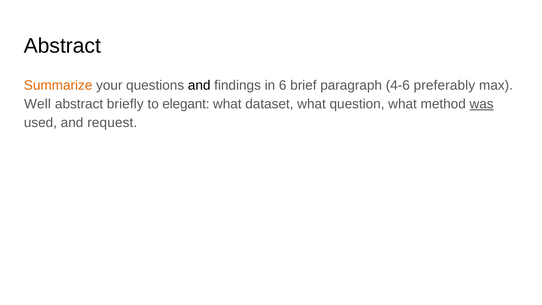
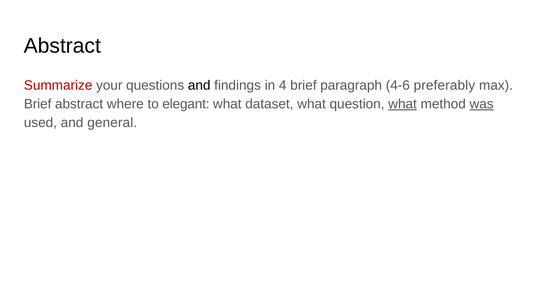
Summarize colour: orange -> red (58, 85)
6: 6 -> 4 (283, 85)
Well: Well -> Brief (38, 104)
briefly: briefly -> where (125, 104)
what underline: none -> present (403, 104)
request: request -> general (112, 123)
